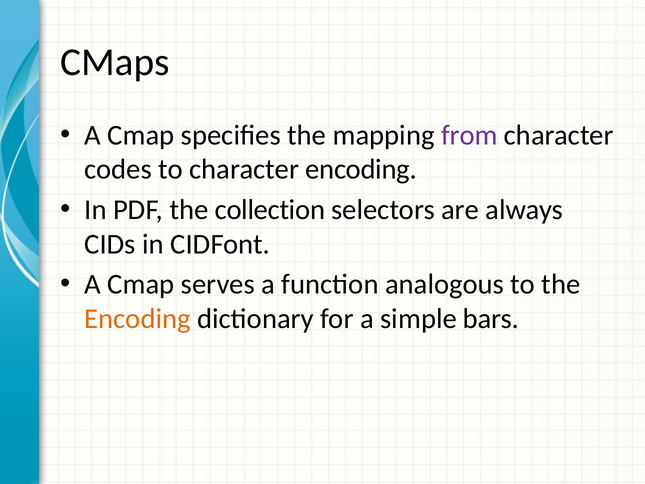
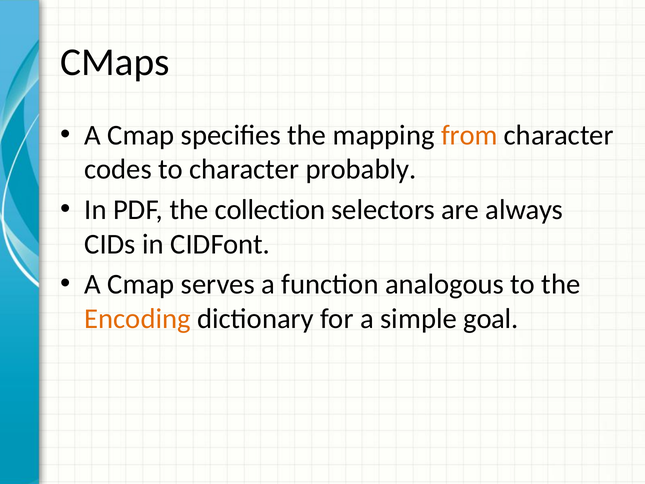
from colour: purple -> orange (469, 135)
character encoding: encoding -> probably (361, 169)
bars: bars -> goal (491, 319)
